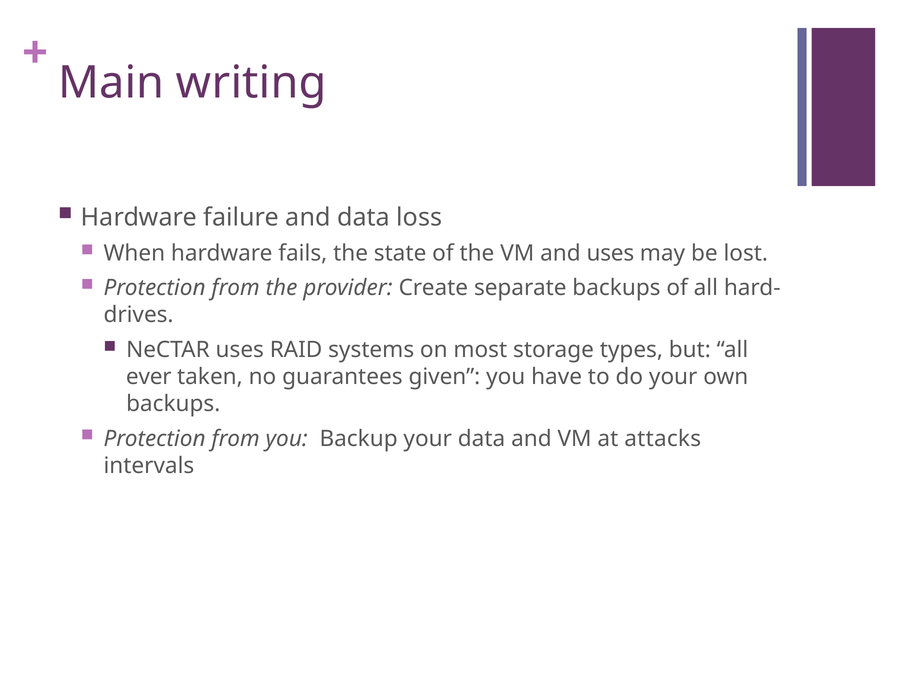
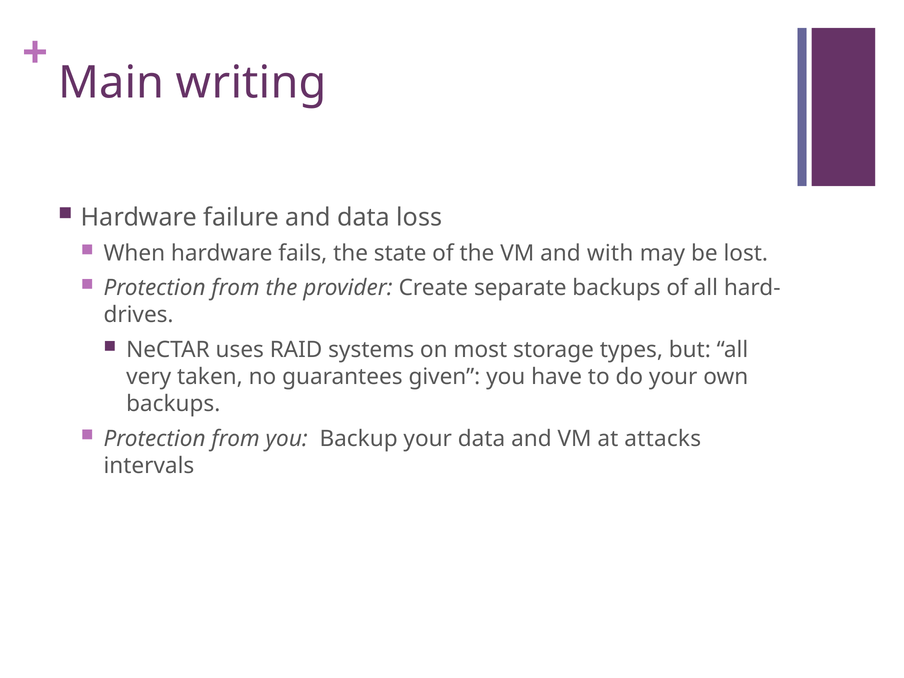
and uses: uses -> with (610, 253)
ever: ever -> very (149, 377)
